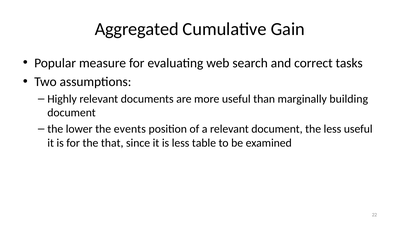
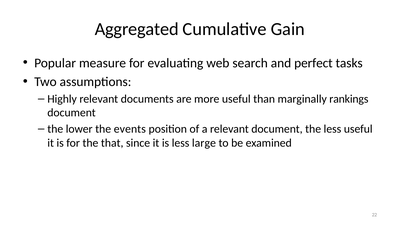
correct: correct -> perfect (313, 63)
building: building -> rankings (349, 99)
table: table -> large (204, 143)
